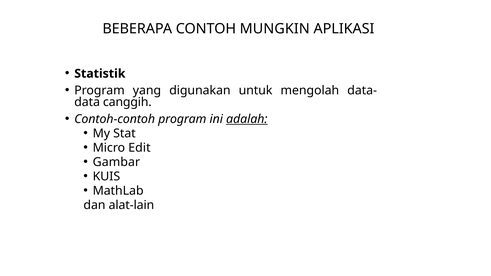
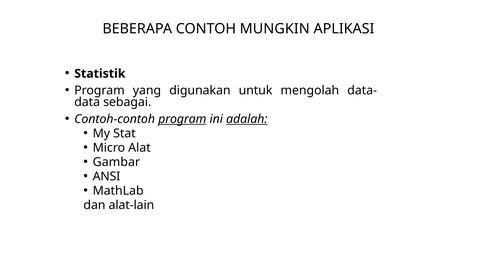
canggih: canggih -> sebagai (127, 102)
program underline: none -> present (182, 119)
Edit: Edit -> Alat (139, 148)
KUIS: KUIS -> ANSI (107, 177)
